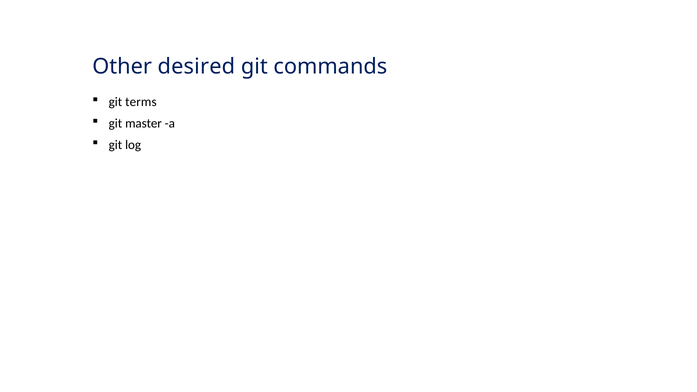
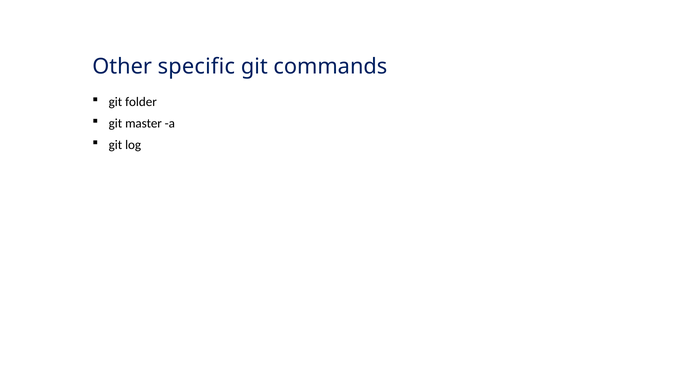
desired: desired -> specific (196, 67)
terms: terms -> folder (141, 102)
